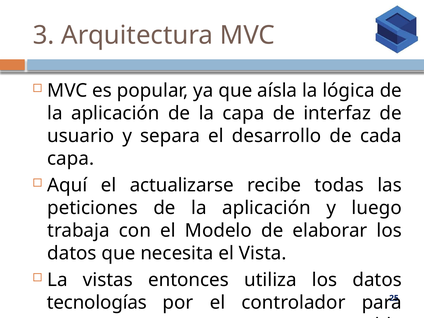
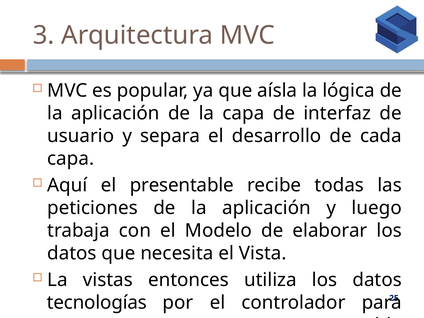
el actualizarse: actualizarse -> presentable (182, 185)
